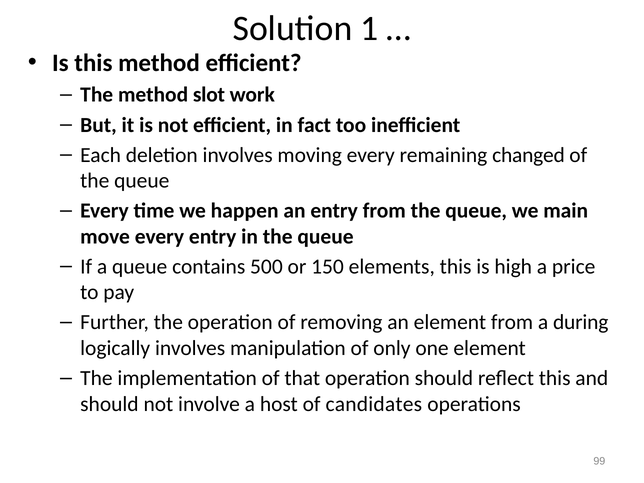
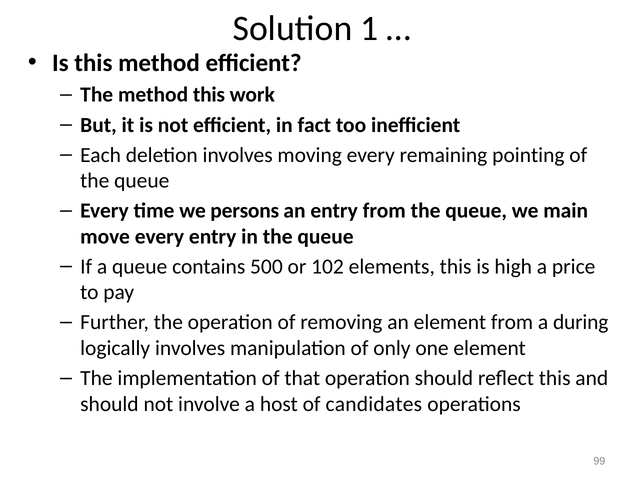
method slot: slot -> this (209, 95)
changed: changed -> pointing (528, 155)
happen: happen -> persons (245, 211)
150: 150 -> 102 (328, 267)
